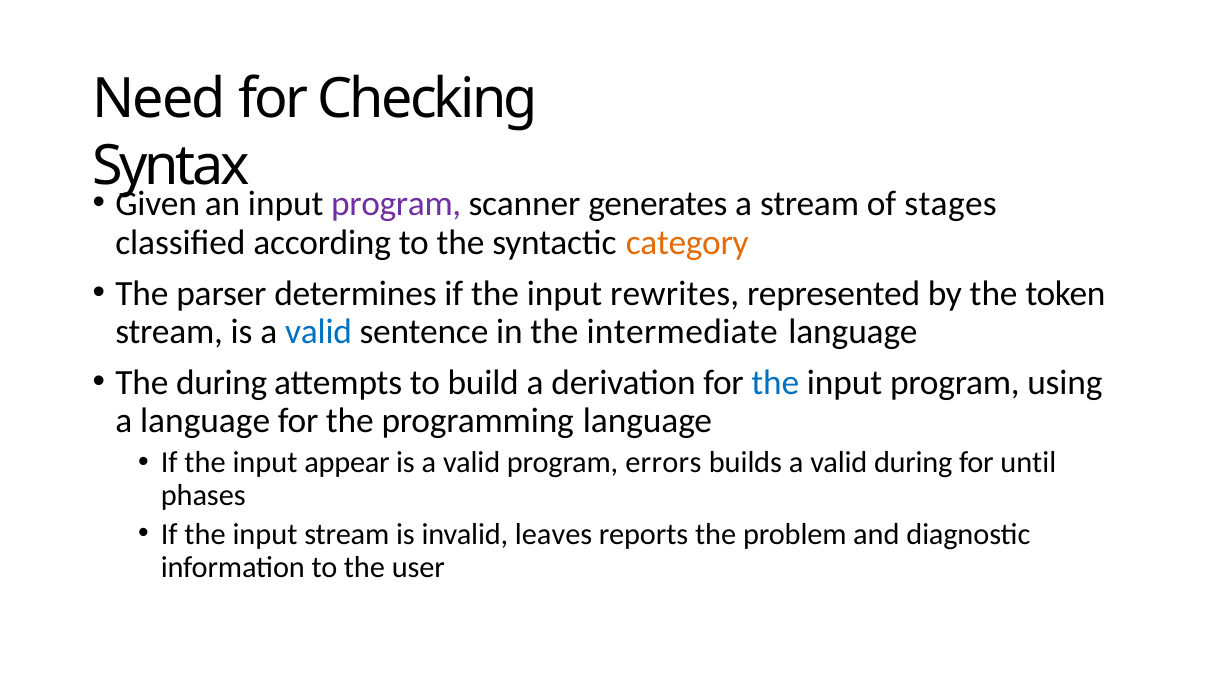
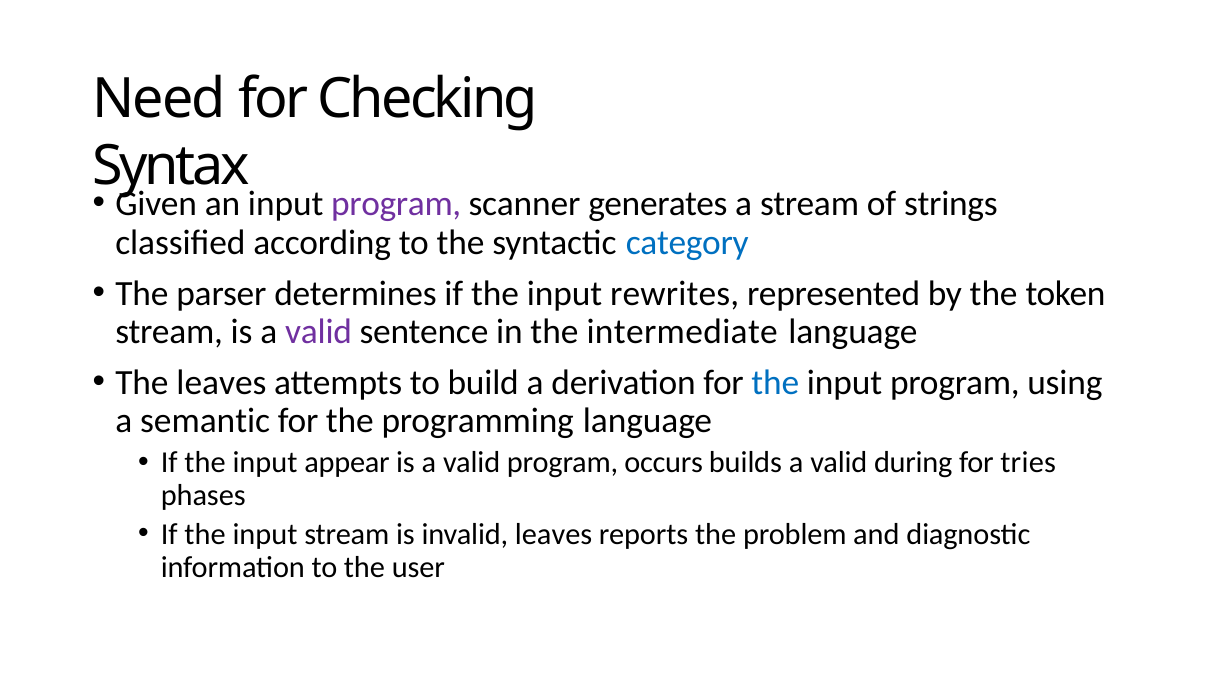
stages: stages -> strings (951, 204)
category colour: orange -> blue (687, 242)
valid colour: blue -> purple (319, 331)
The during: during -> leaves (221, 382)
a language: language -> semantic (205, 421)
errors: errors -> occurs (664, 463)
until: until -> tries (1028, 463)
